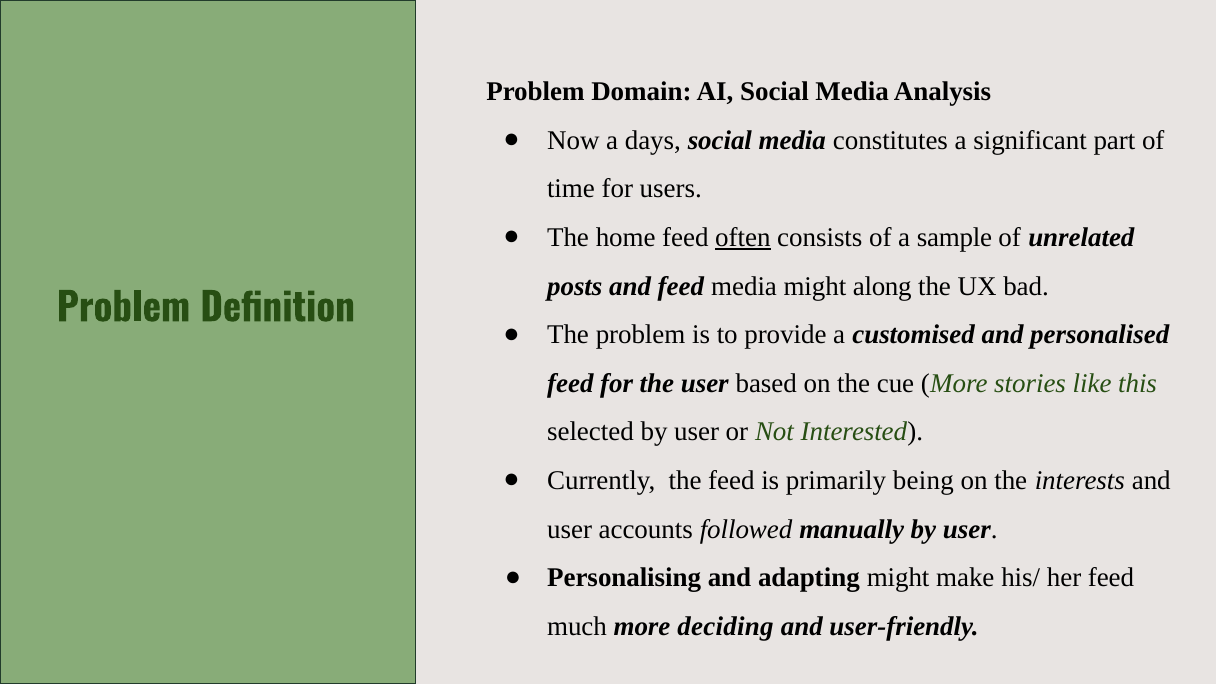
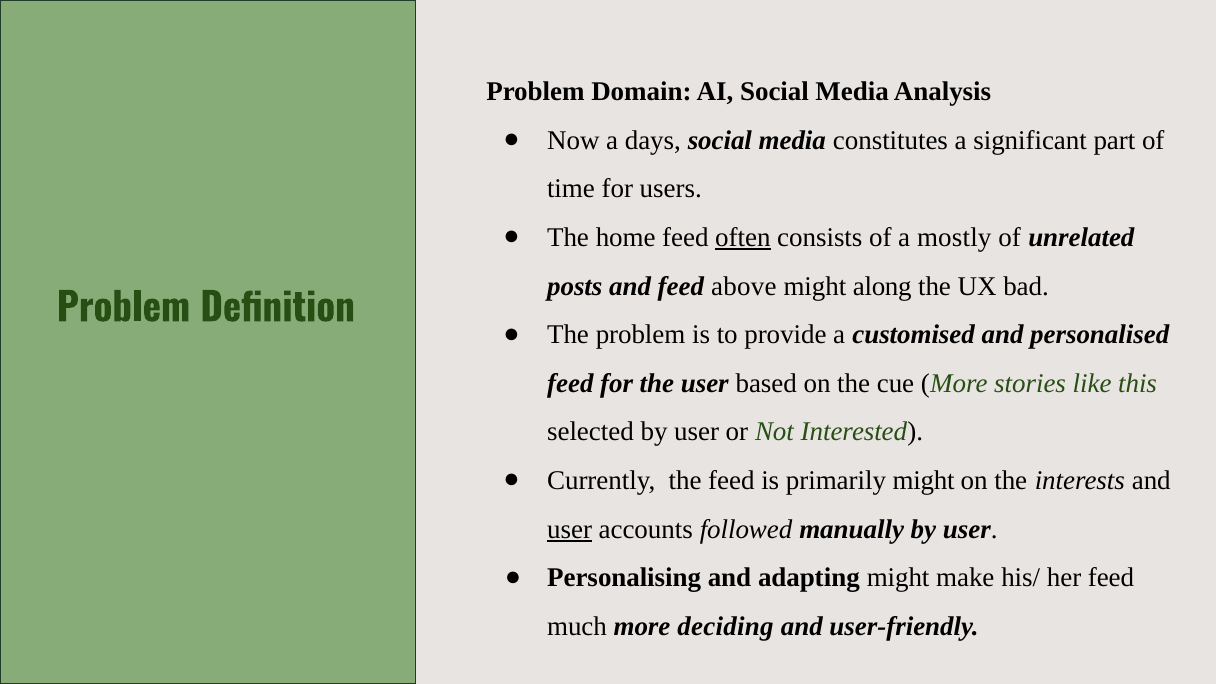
sample: sample -> mostly (954, 238)
feed media: media -> above (744, 286)
primarily being: being -> might (924, 481)
user underline: none -> present (570, 529)
